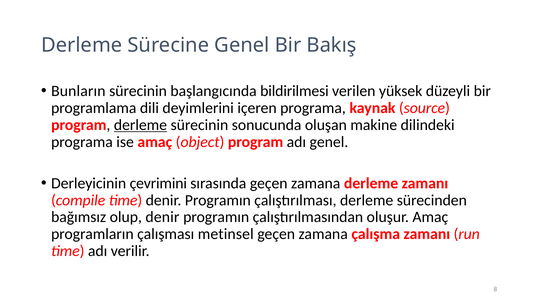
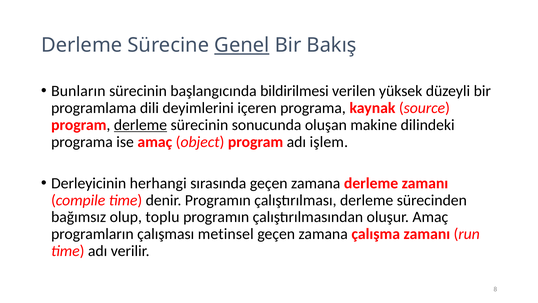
Genel underline: none -> present (242, 45)
adı genel: genel -> işlem (329, 142)
çevrimini: çevrimini -> herhangi (158, 183)
olup denir: denir -> toplu (162, 217)
